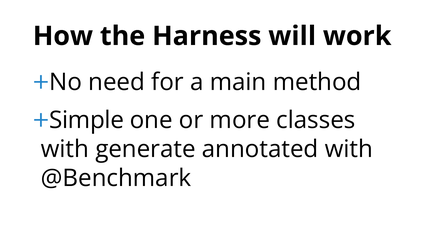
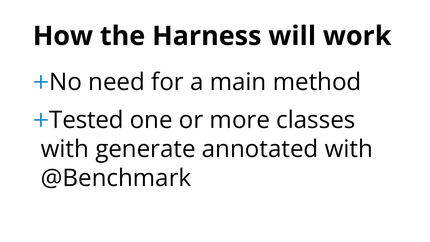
Simple: Simple -> Tested (86, 120)
